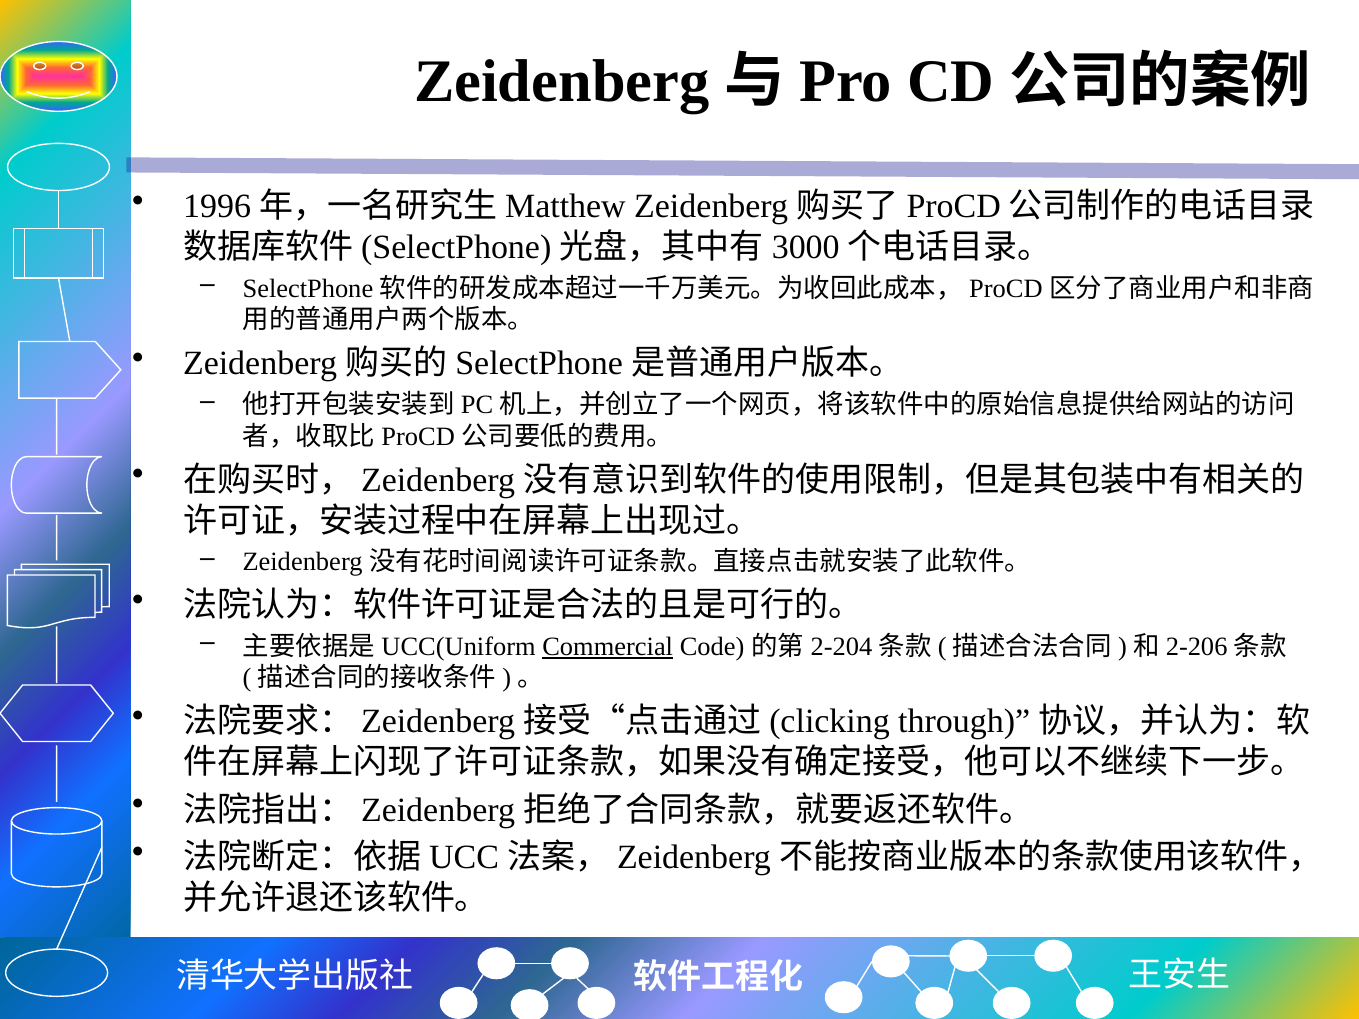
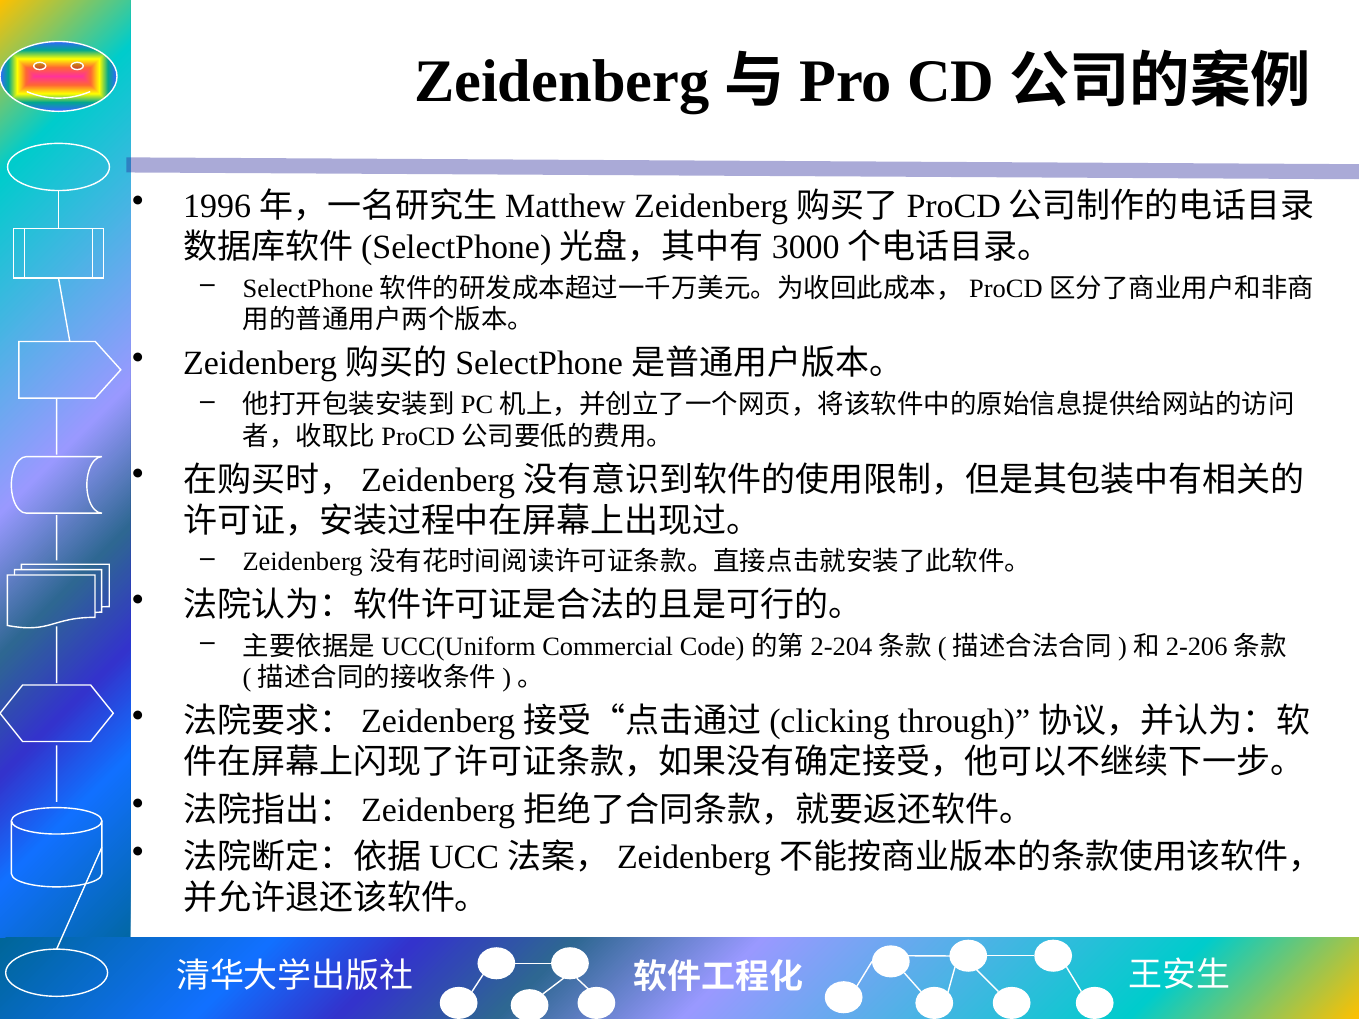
Commercial underline: present -> none (608, 647)
